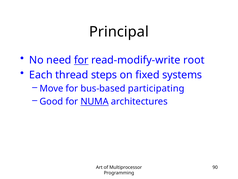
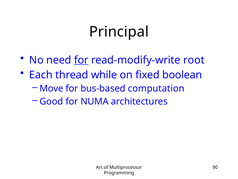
steps: steps -> while (104, 75)
systems: systems -> boolean (182, 75)
participating: participating -> computation (156, 88)
NUMA underline: present -> none (95, 101)
